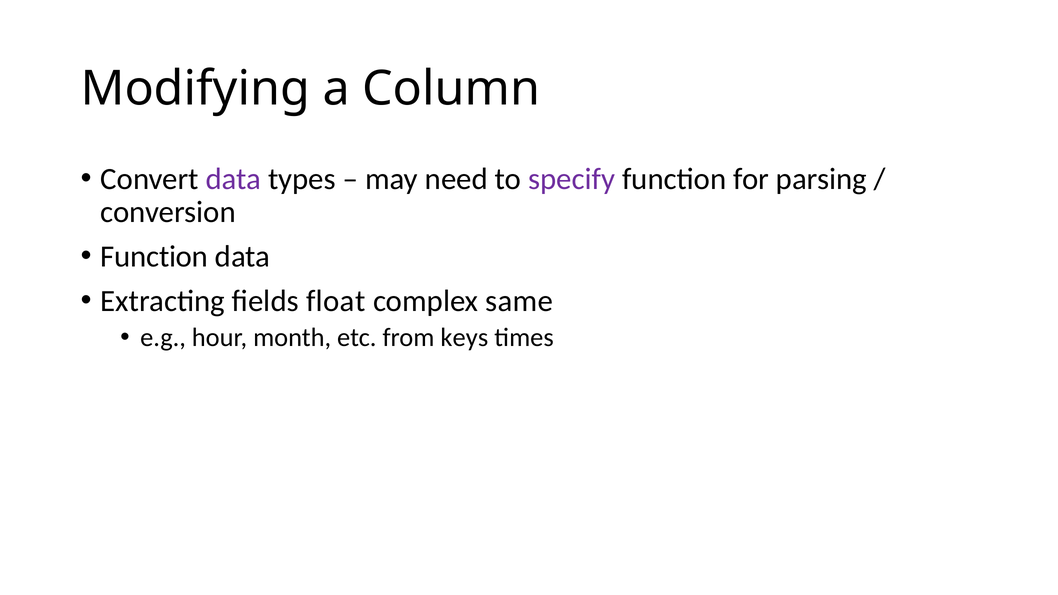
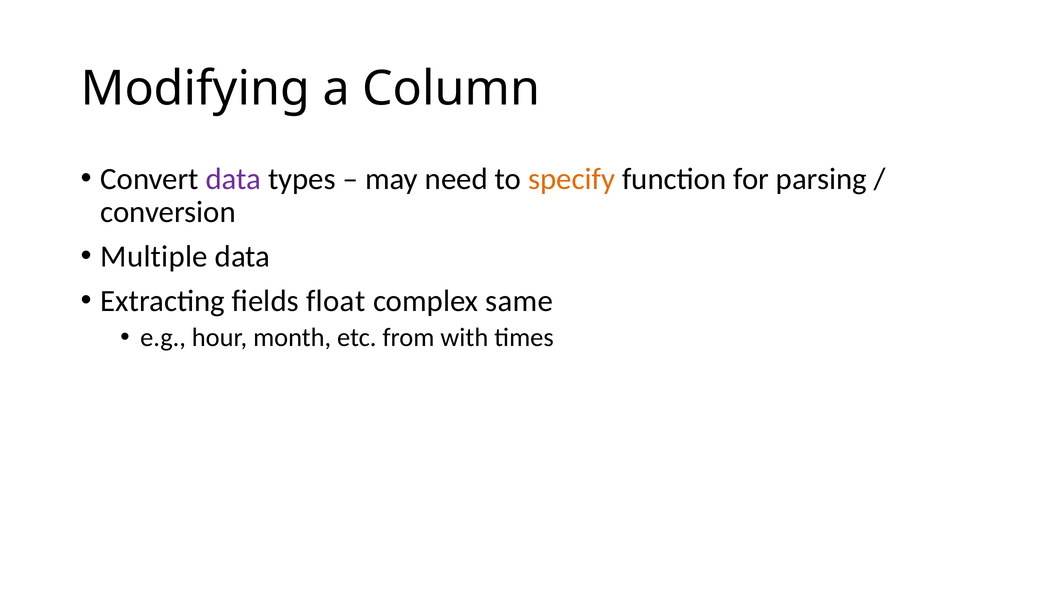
specify colour: purple -> orange (572, 179)
Function: Function -> Multiple (154, 257)
keys: keys -> with (464, 337)
